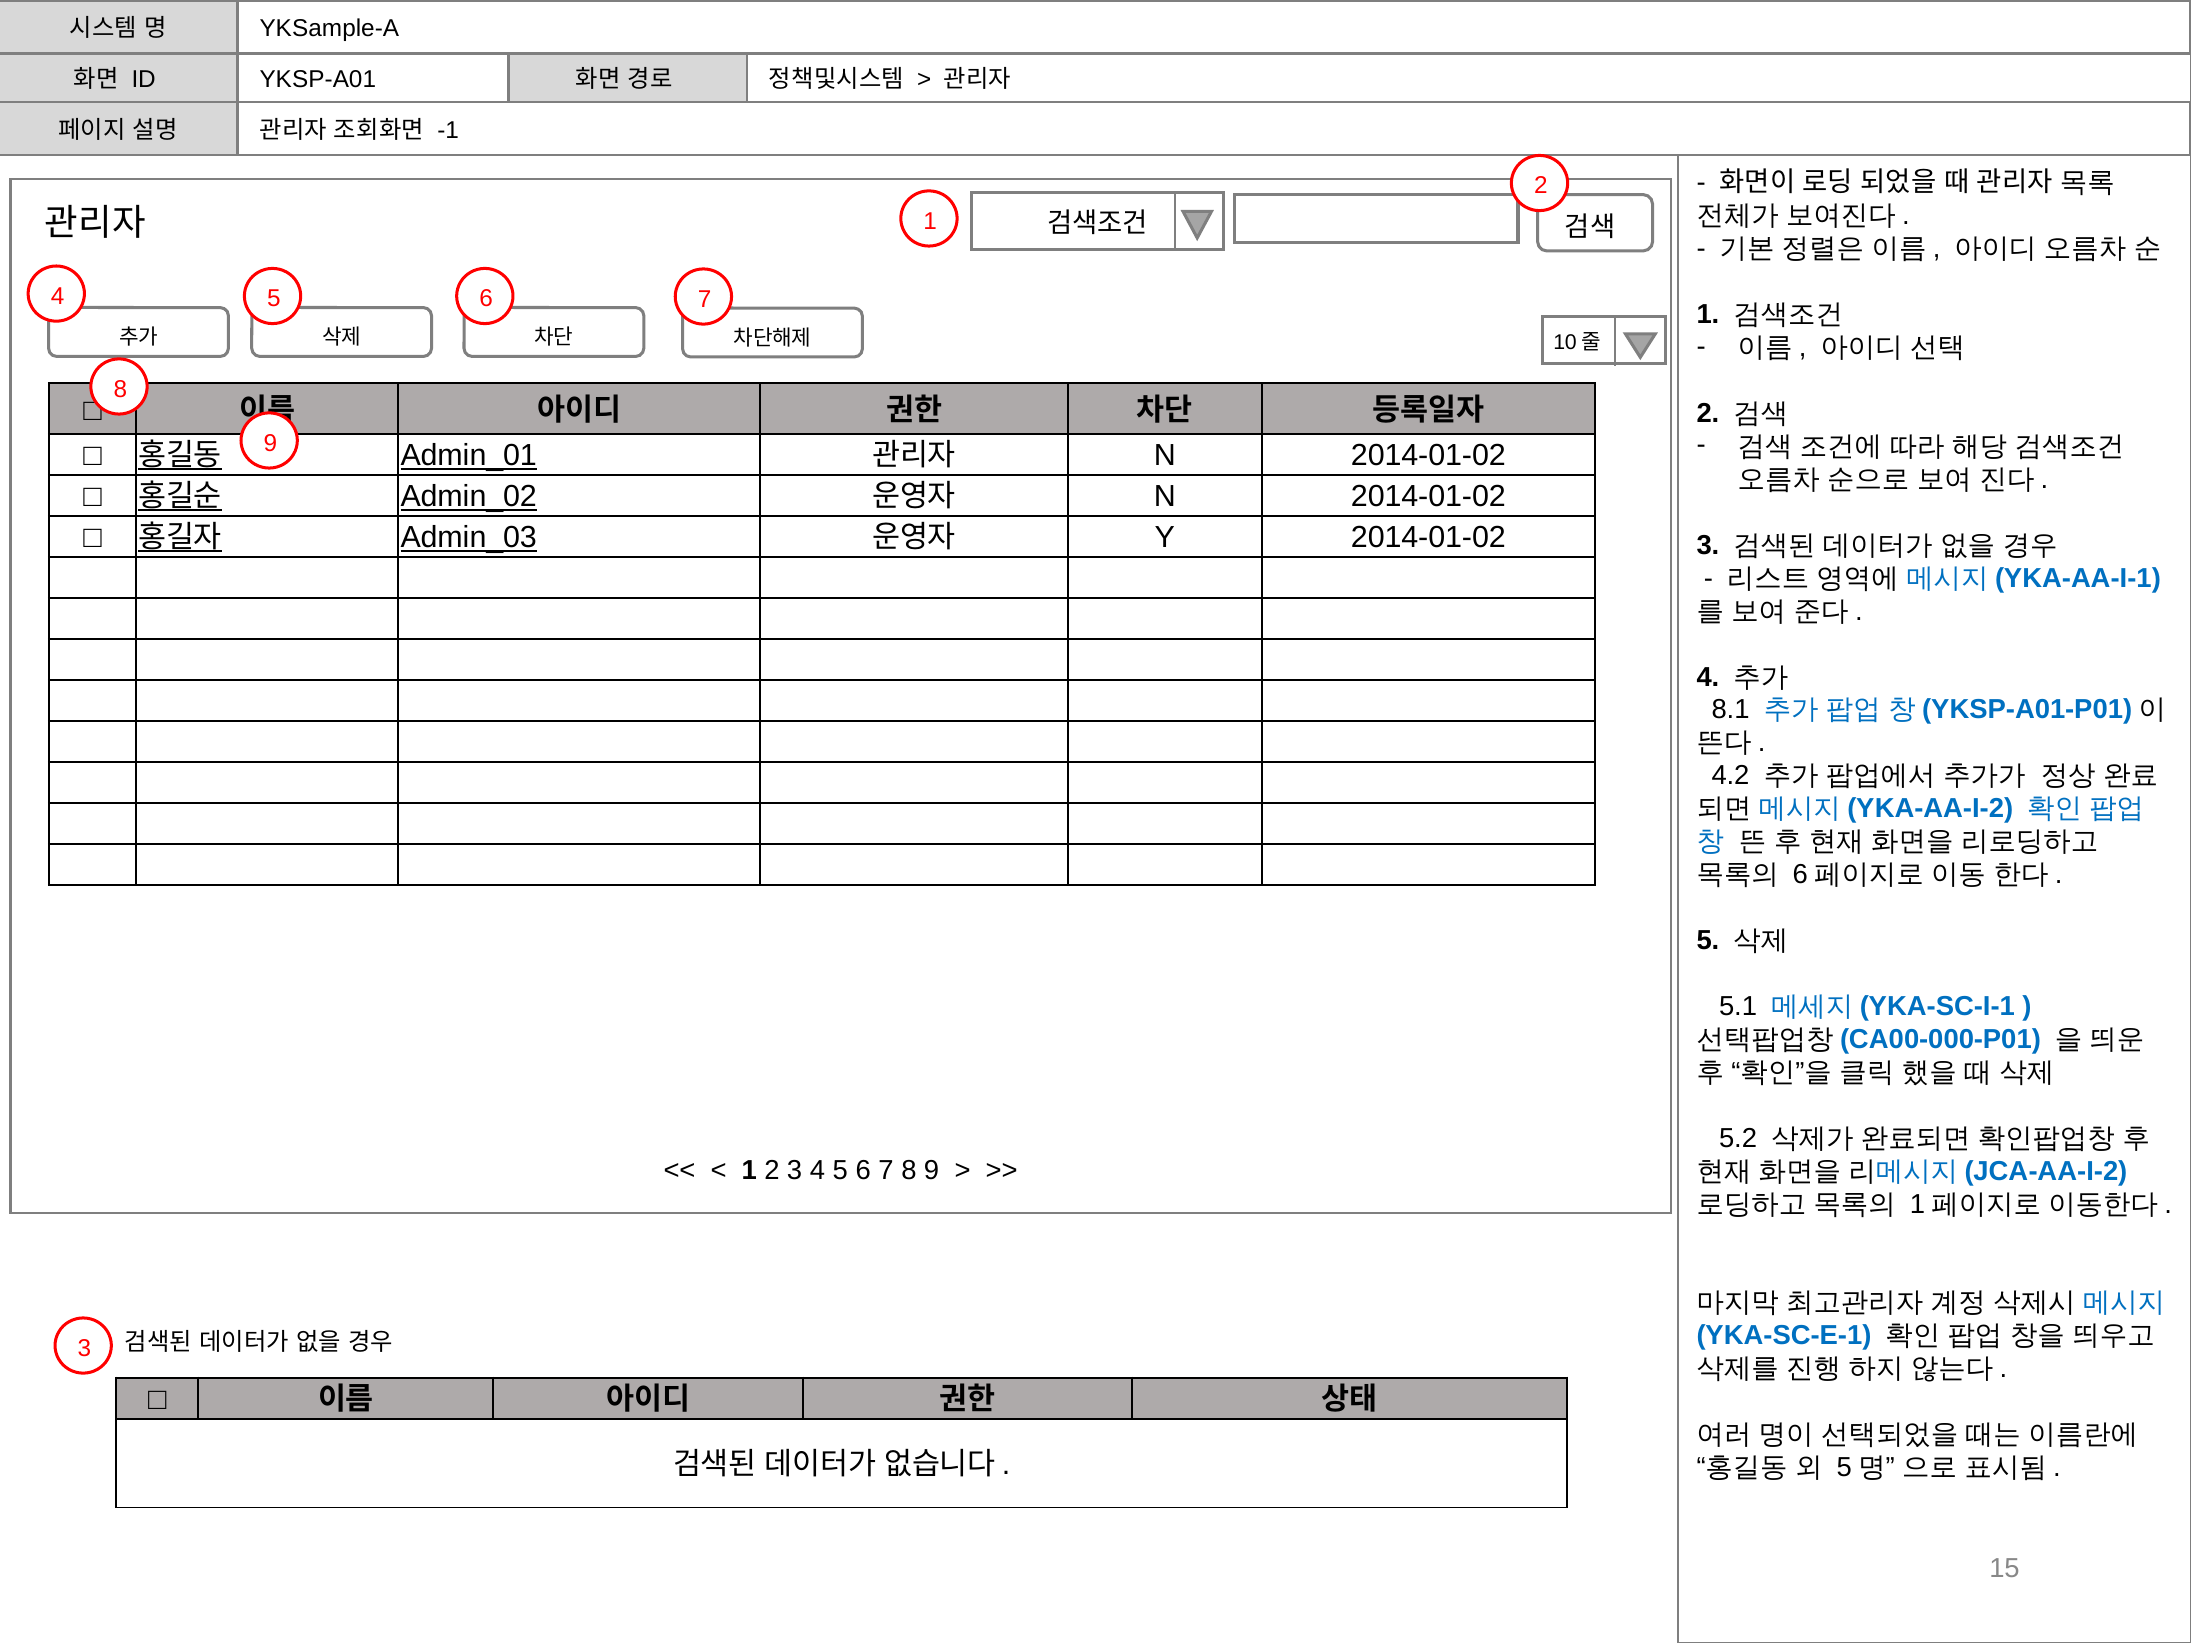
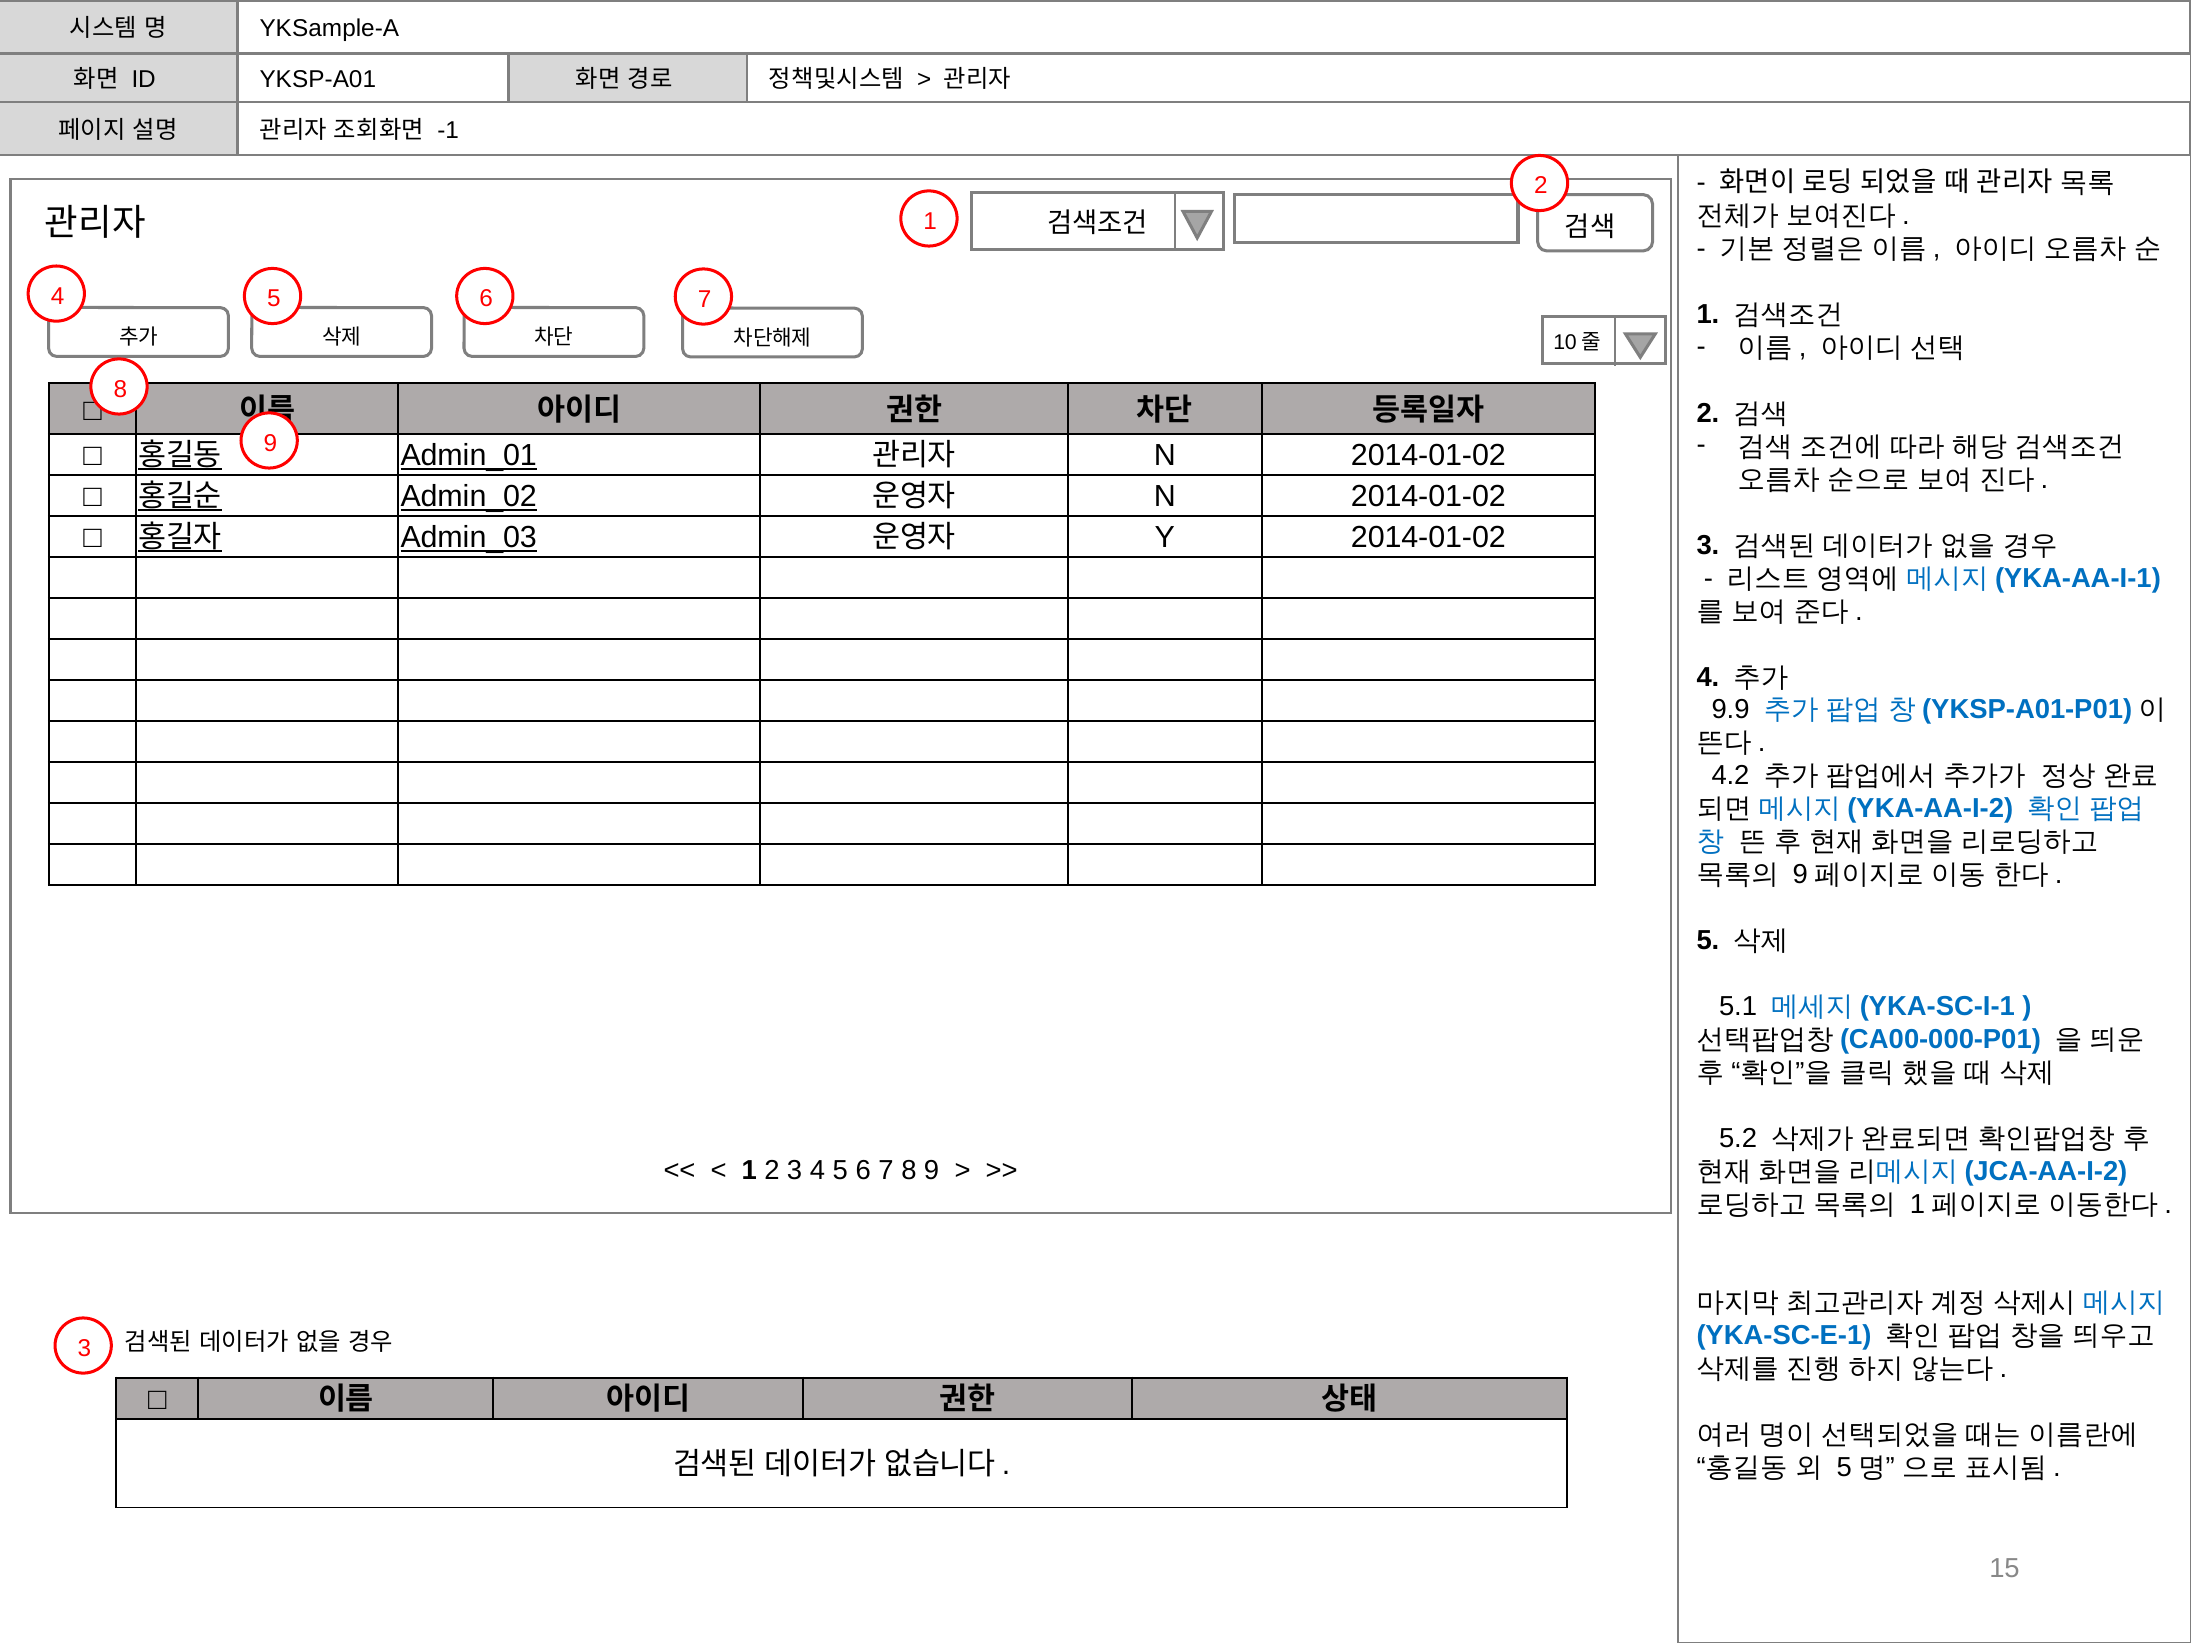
8.1: 8.1 -> 9.9 (1731, 710)
6: 6 -> 9 (1800, 875)
